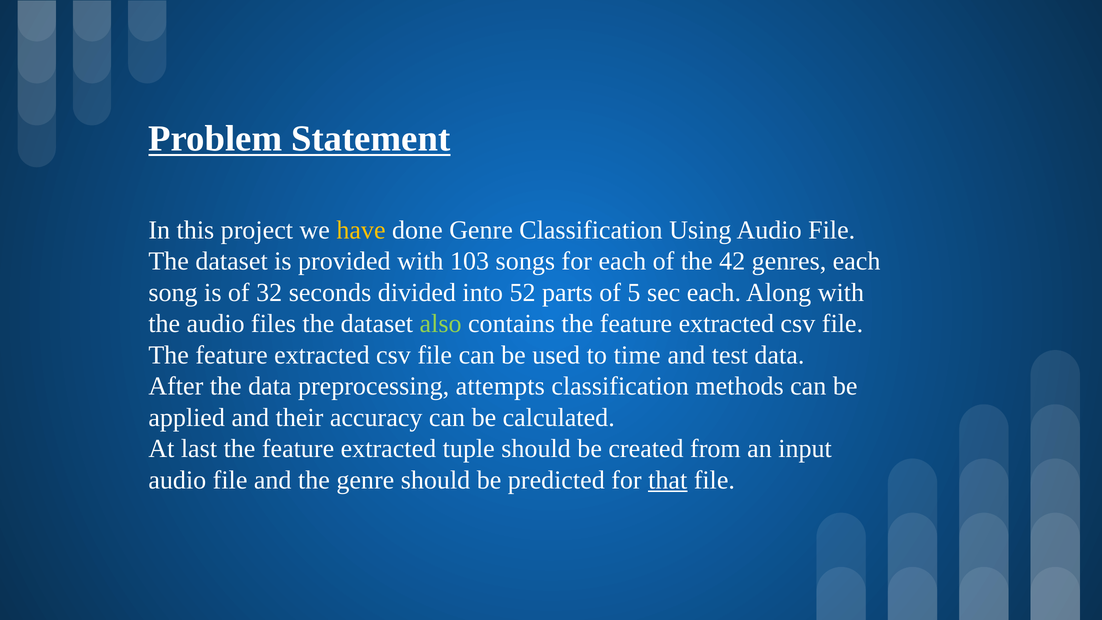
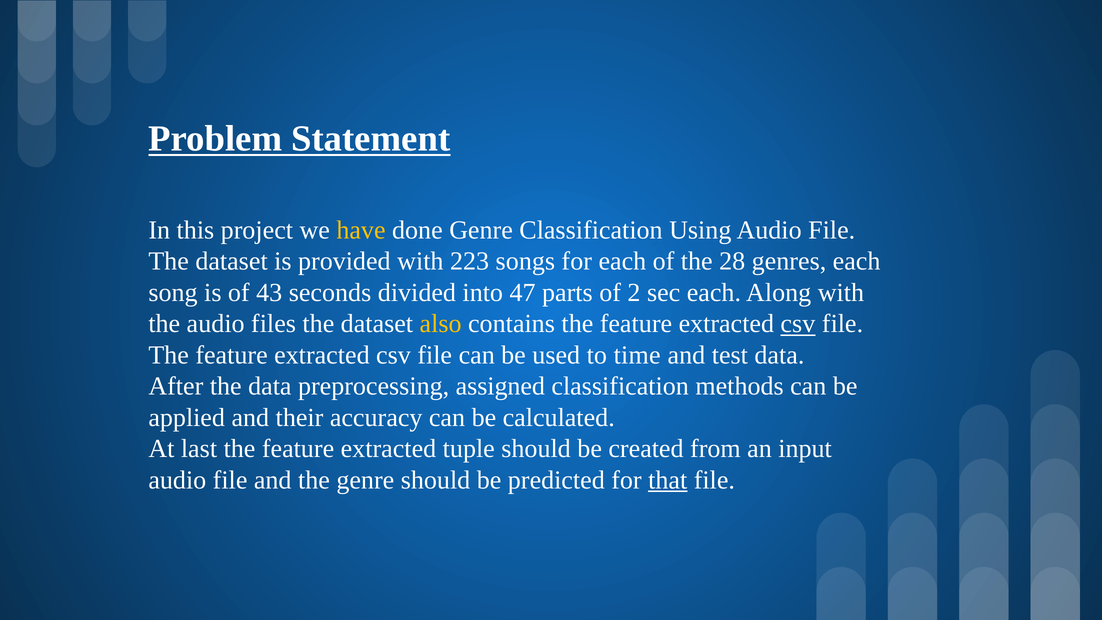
103: 103 -> 223 (470, 261)
42: 42 -> 28 (732, 261)
32: 32 -> 43 (269, 293)
52: 52 -> 47 (523, 293)
5: 5 -> 2 (634, 293)
also colour: light green -> yellow (441, 324)
csv underline: none -> present (798, 324)
attempts: attempts -> assigned (500, 386)
